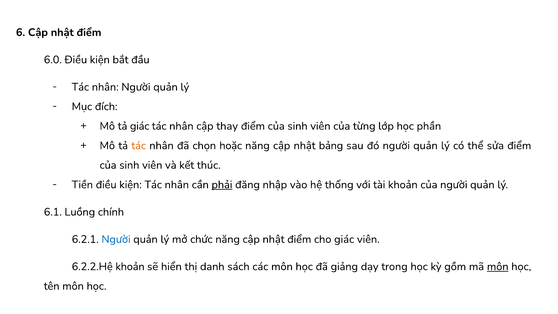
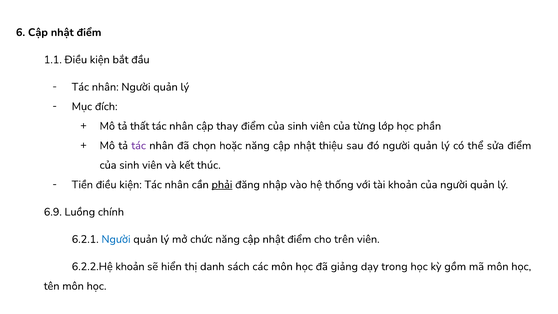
6.0: 6.0 -> 1.1 (53, 60)
tả giác: giác -> thất (140, 126)
tác colour: orange -> purple (139, 146)
bảng: bảng -> thiệu (331, 146)
6.1: 6.1 -> 6.9 (53, 212)
cho giác: giác -> trên (344, 239)
môn underline: present -> none (498, 266)
